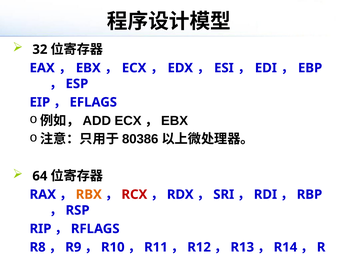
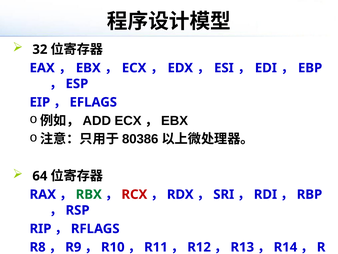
RBX colour: orange -> green (89, 194)
